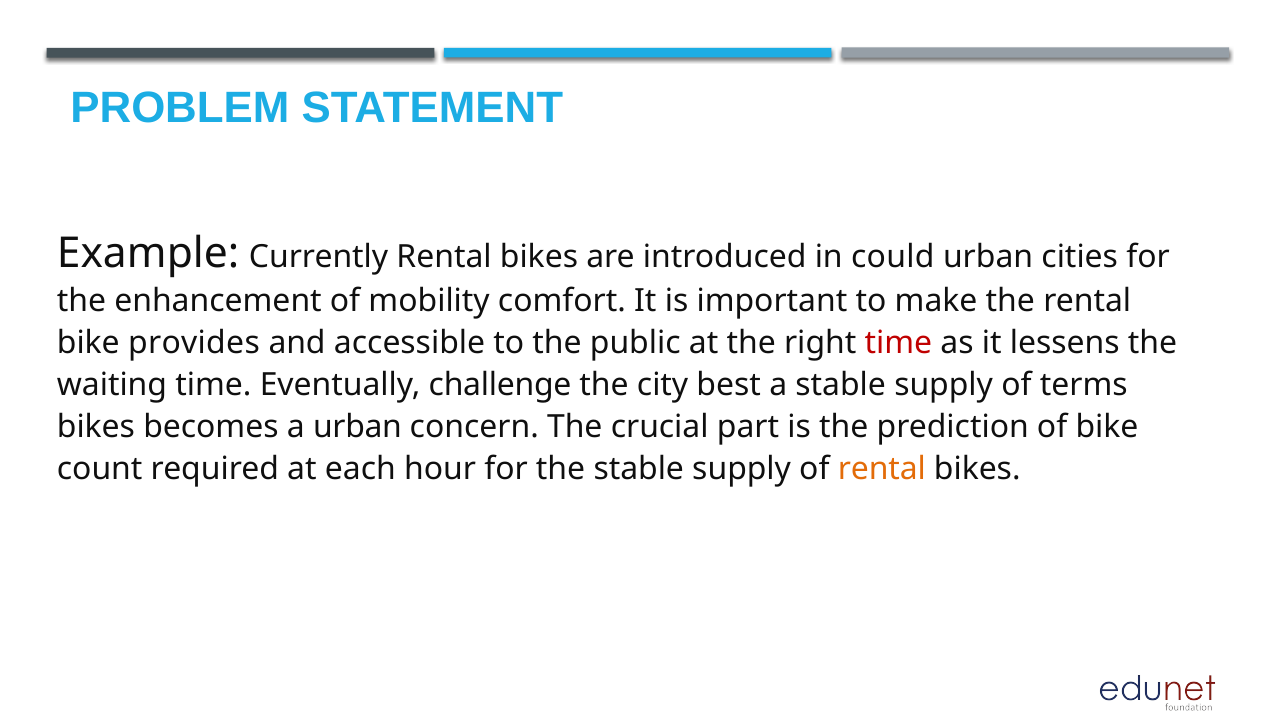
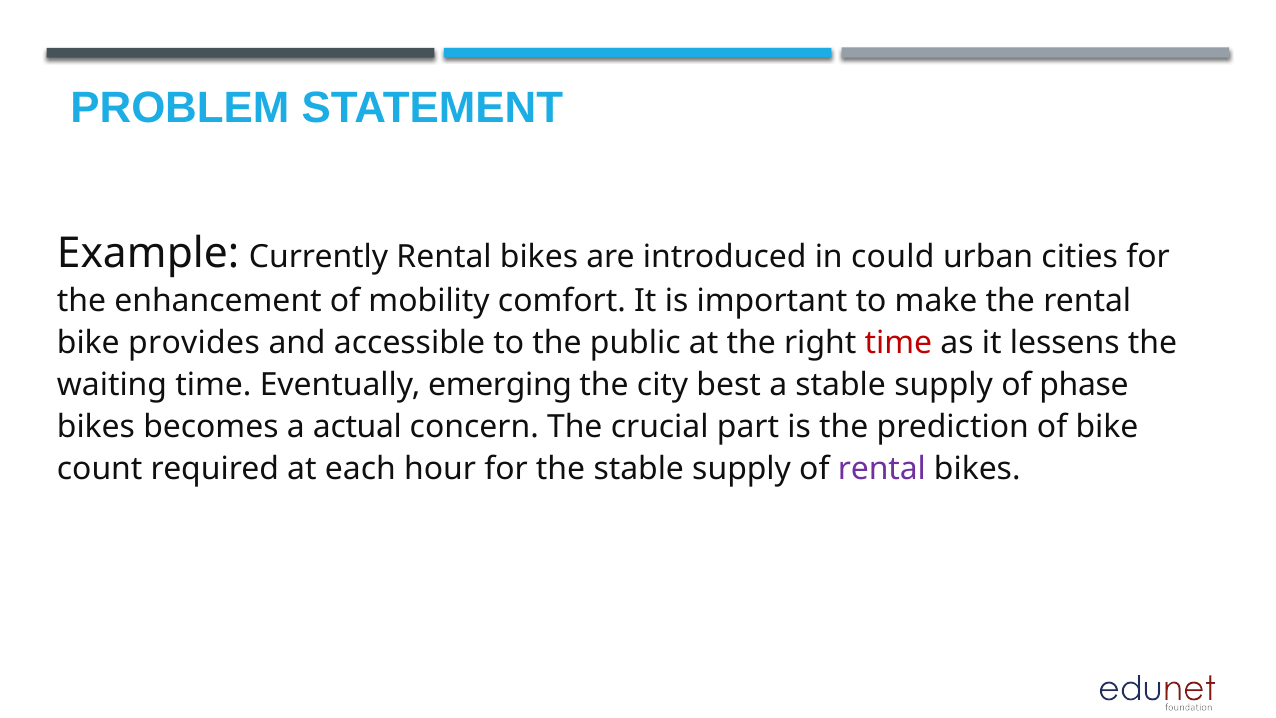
challenge: challenge -> emerging (500, 385)
terms: terms -> phase (1084, 385)
a urban: urban -> actual (357, 427)
rental colour: orange -> purple (882, 469)
